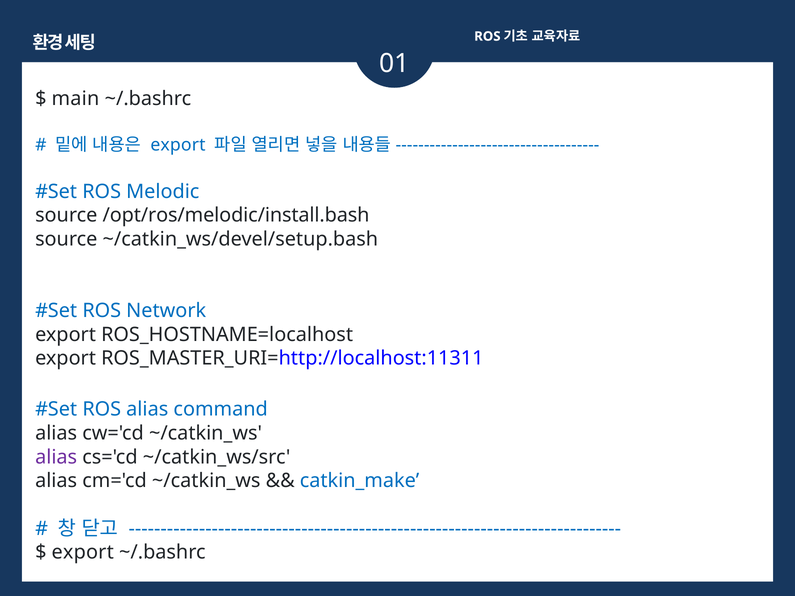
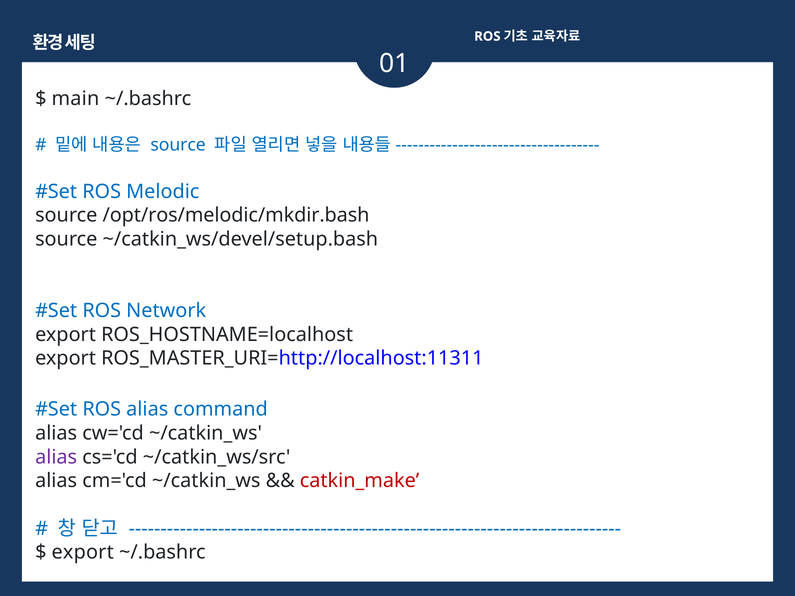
export: export -> source (178, 145)
/opt/ros/melodic/install.bash: /opt/ros/melodic/install.bash -> /opt/ros/melodic/mkdir.bash (236, 215)
catkin_make colour: blue -> red (360, 481)
